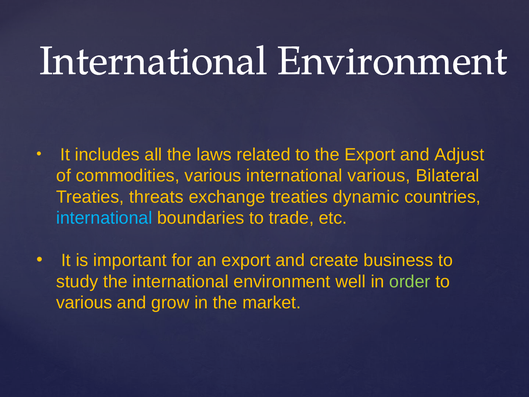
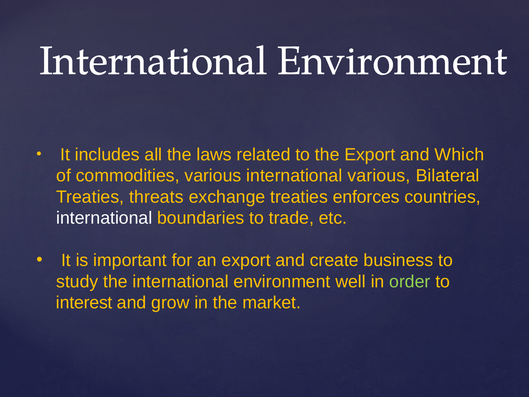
Adjust: Adjust -> Which (459, 154)
dynamic: dynamic -> enforces (366, 197)
international colour: light blue -> white (104, 218)
various: various -> interest (84, 303)
